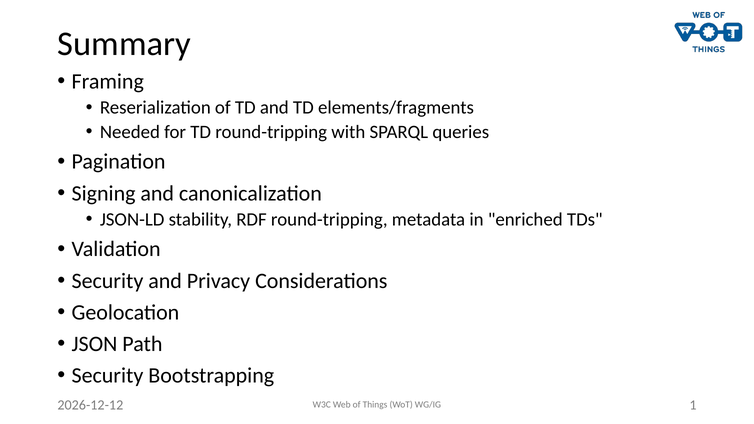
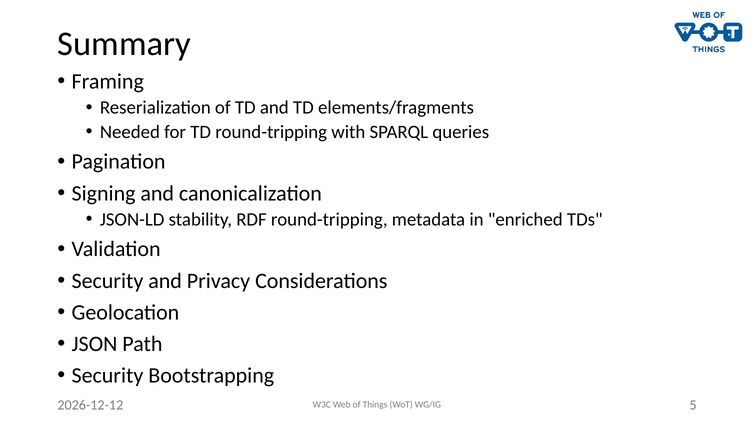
1: 1 -> 5 (693, 405)
